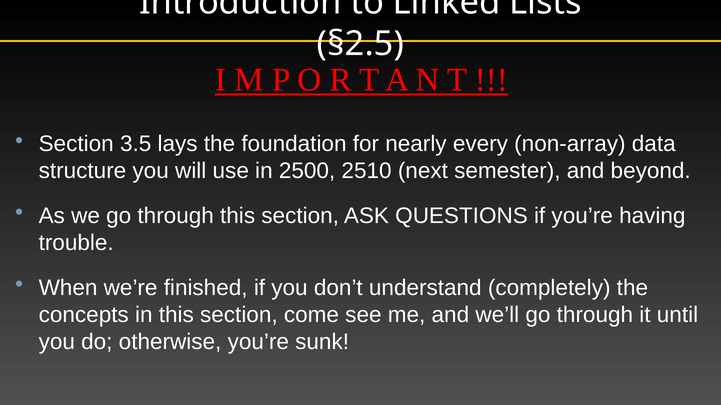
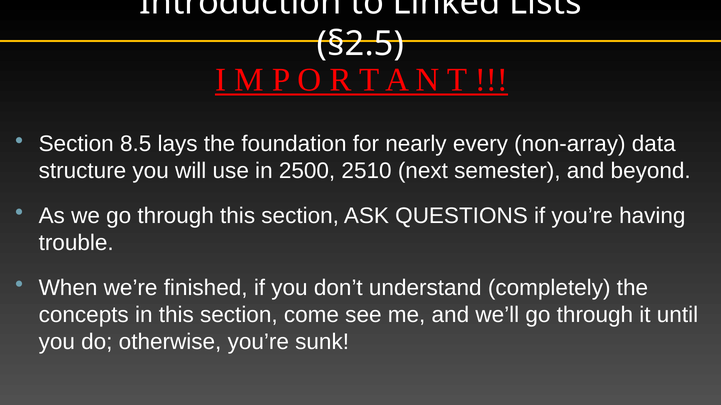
3.5: 3.5 -> 8.5 (136, 144)
